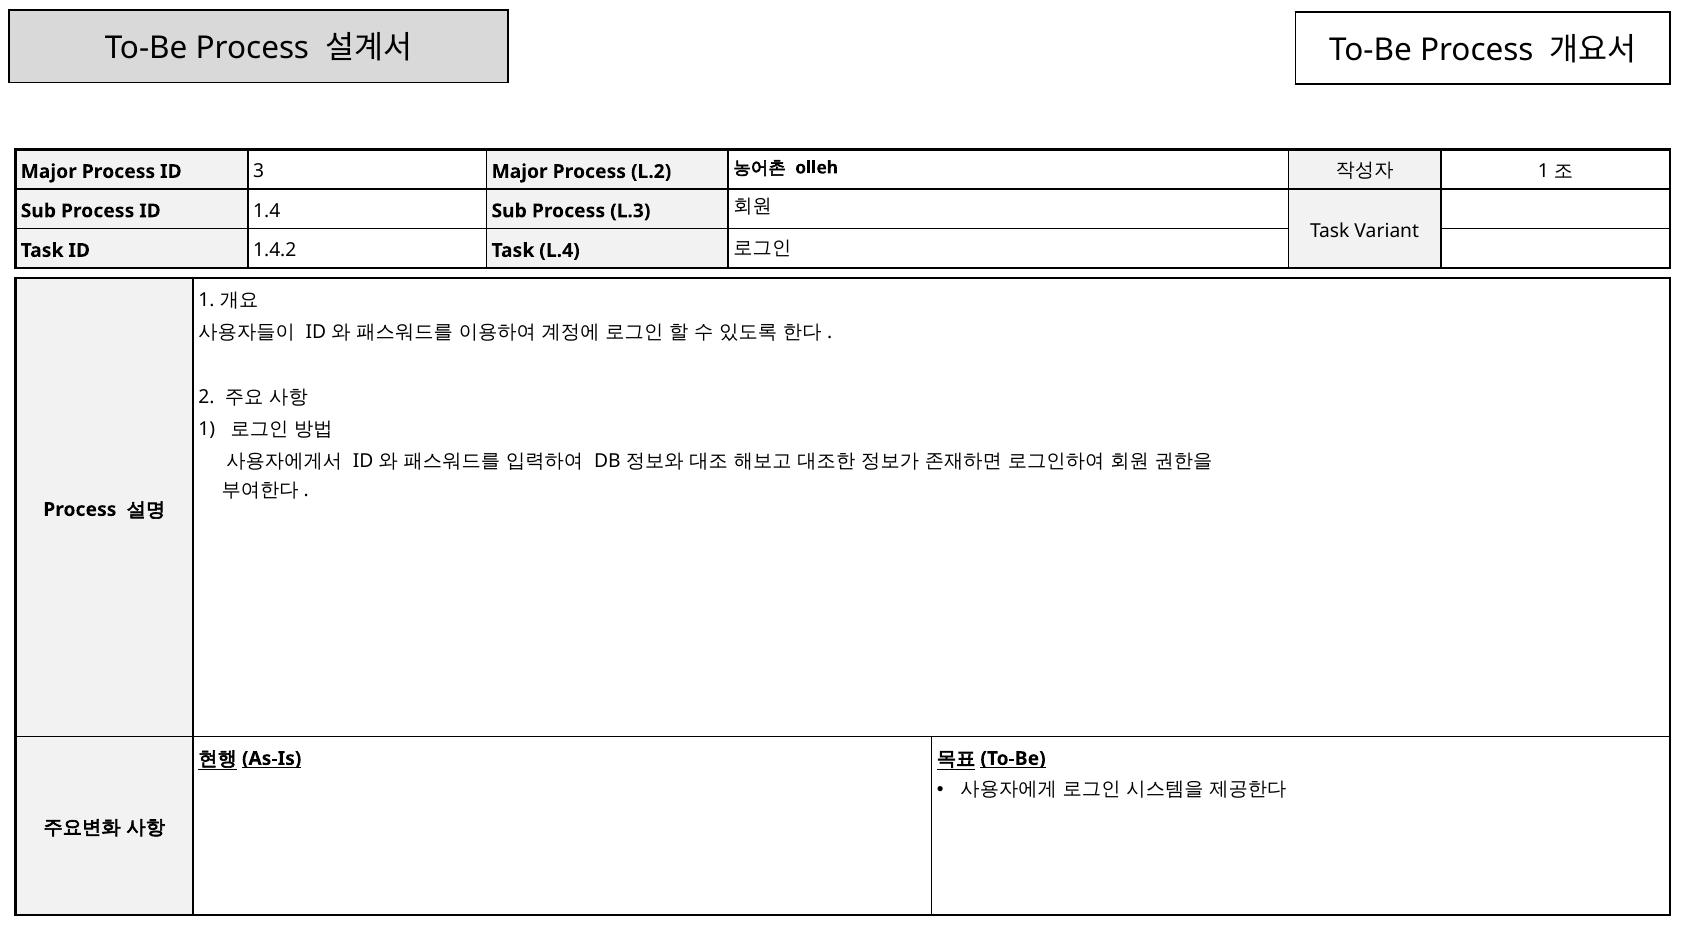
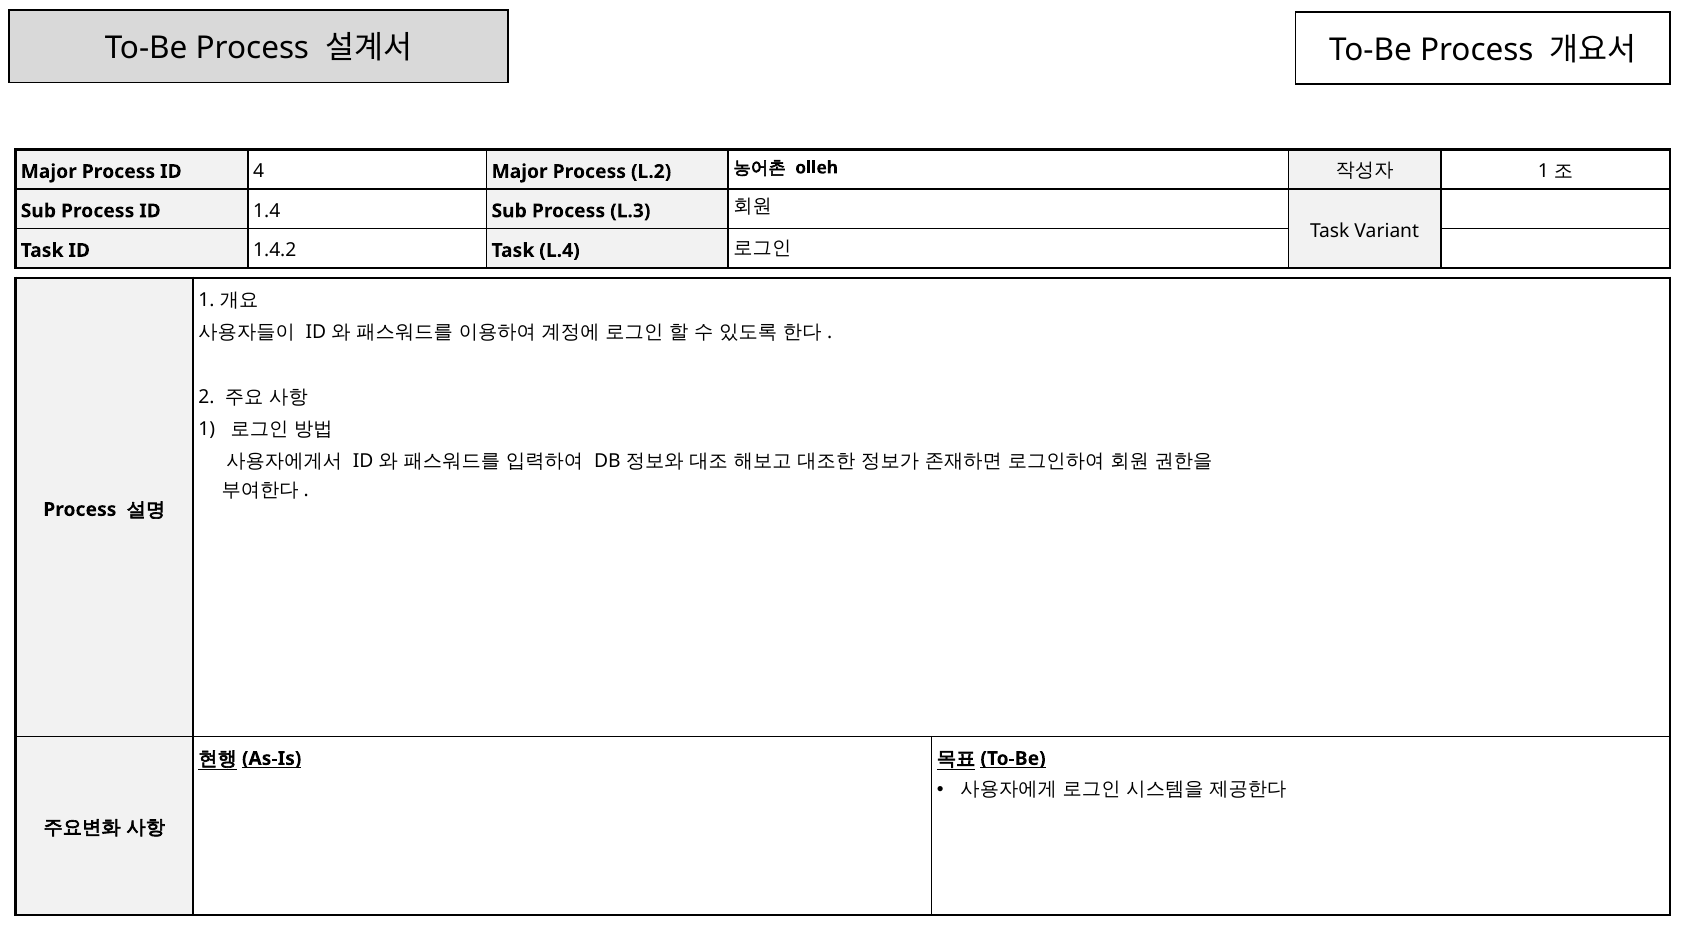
3: 3 -> 4 (259, 172)
